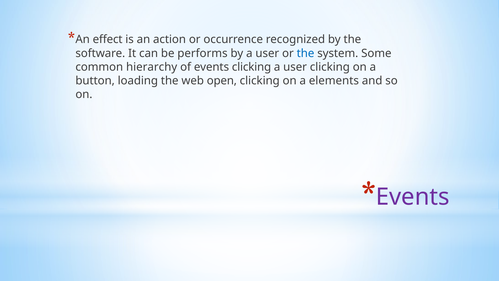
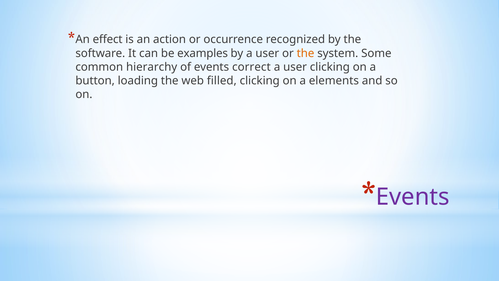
performs: performs -> examples (203, 53)
the colour: blue -> orange (305, 53)
events clicking: clicking -> correct (251, 67)
open: open -> filled (222, 81)
